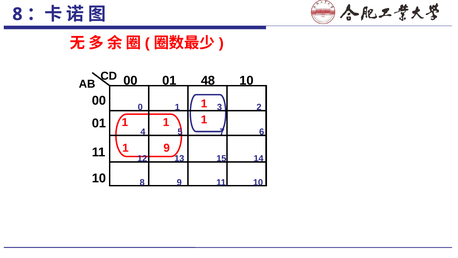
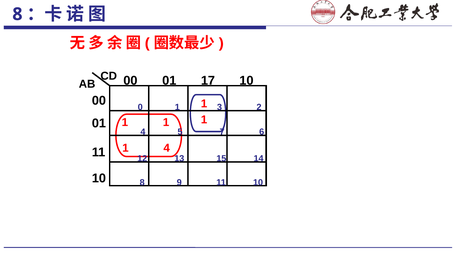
48: 48 -> 17 (208, 80)
1 9: 9 -> 4 (167, 148)
